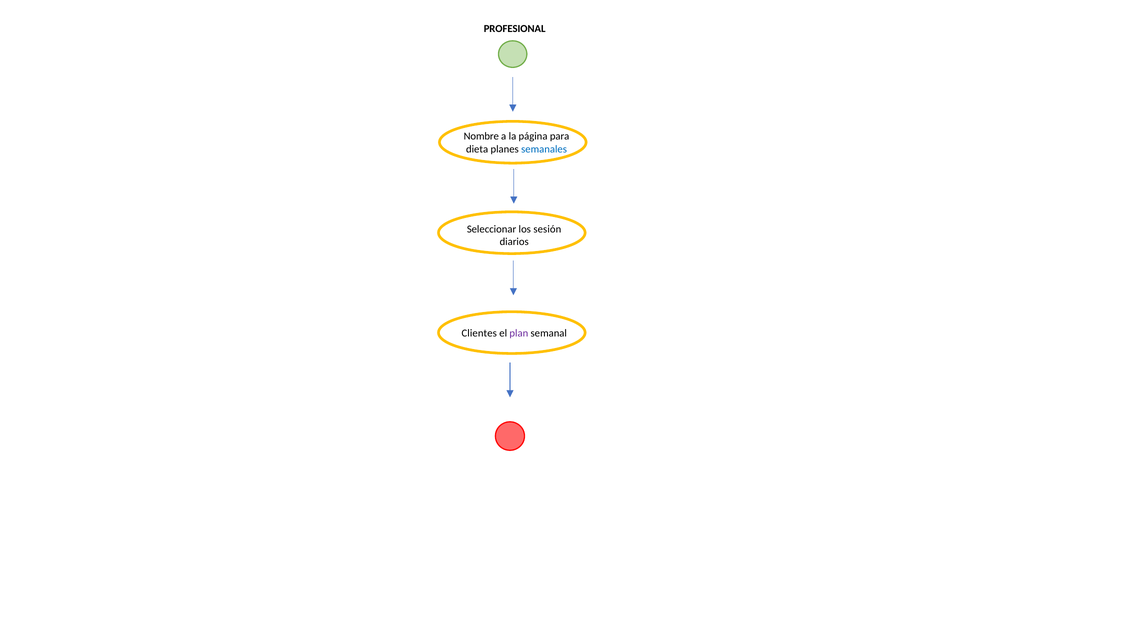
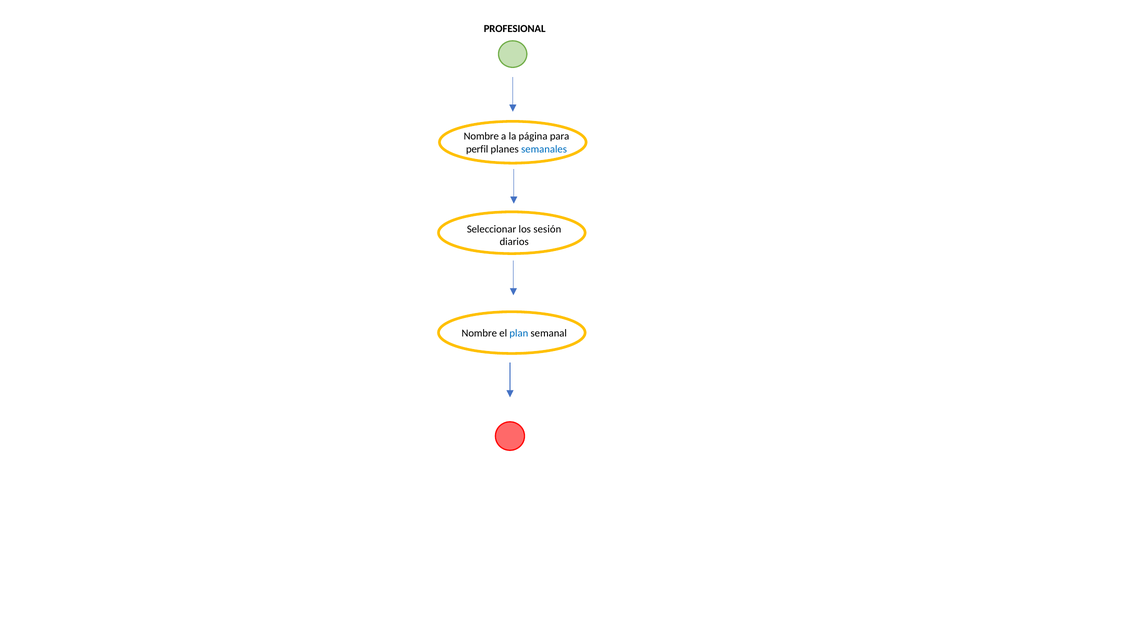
dieta: dieta -> perfil (477, 149)
Clientes: Clientes -> Nombre (479, 333)
plan colour: purple -> blue (519, 333)
